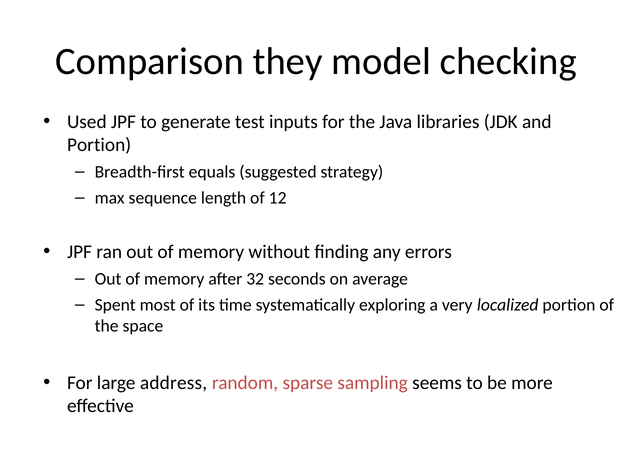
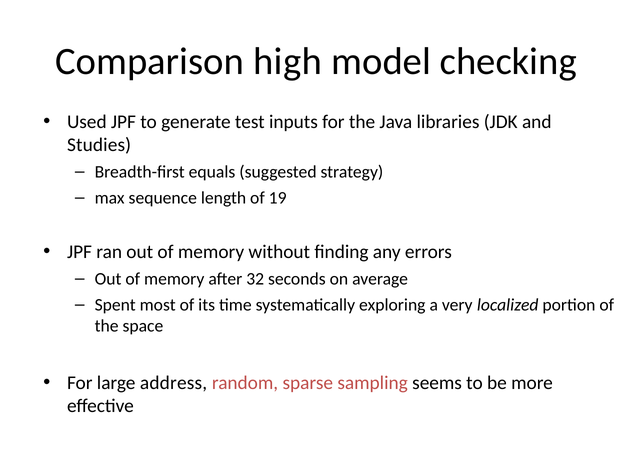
they: they -> high (288, 61)
Portion: Portion -> Studies (99, 145)
12: 12 -> 19 (278, 198)
